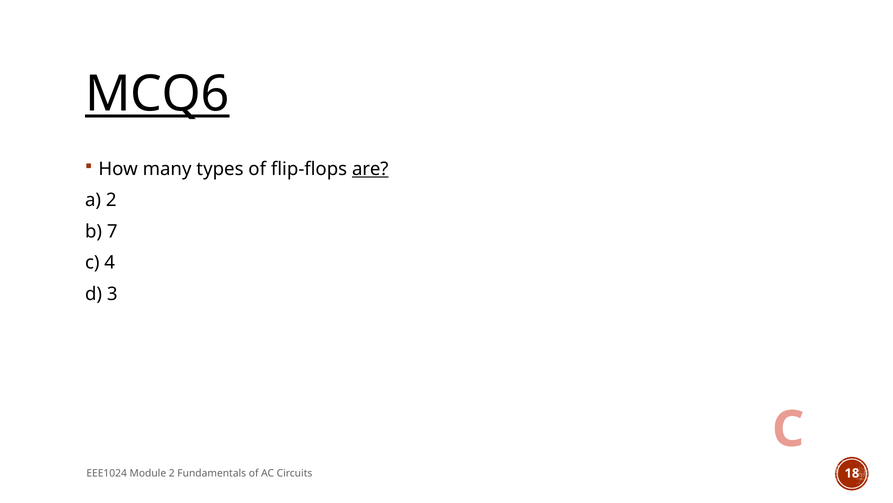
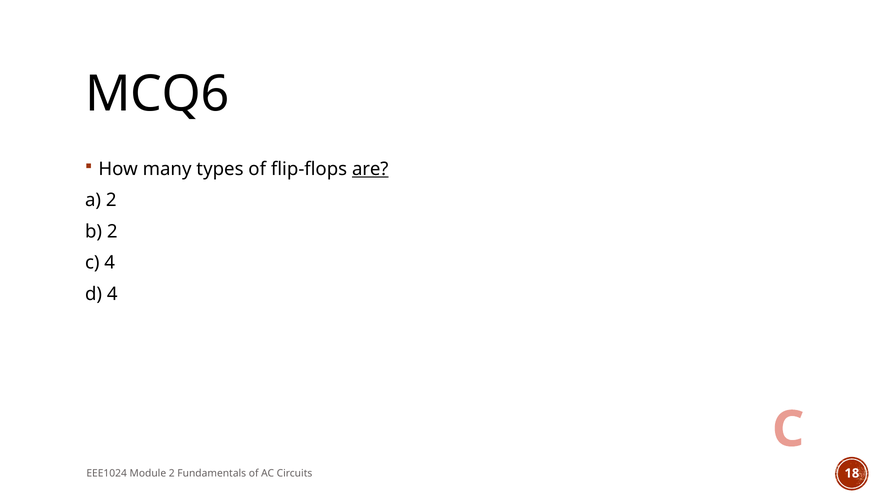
MCQ6 underline: present -> none (157, 94)
b 7: 7 -> 2 (112, 231)
d 3: 3 -> 4 (112, 294)
